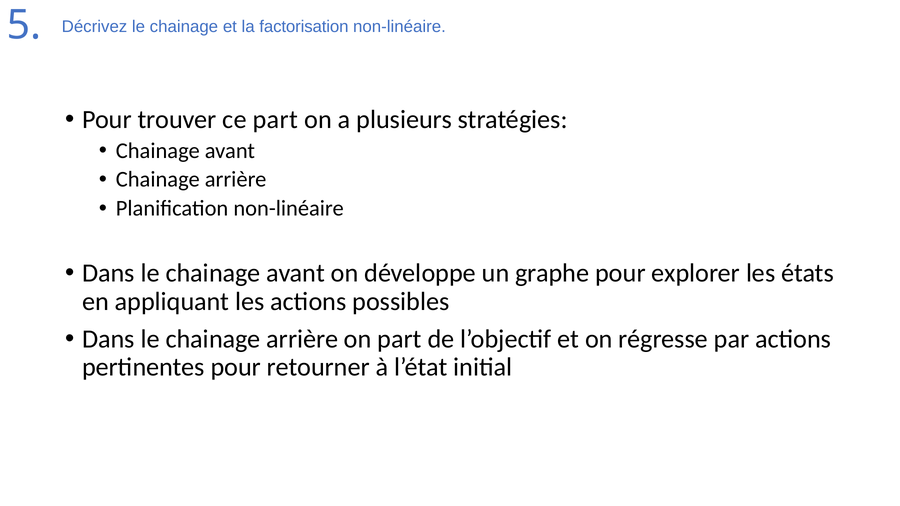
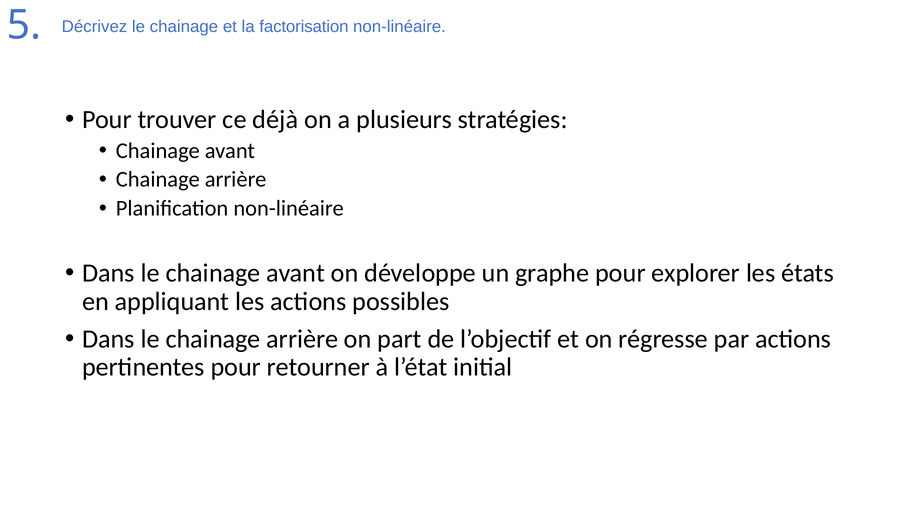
ce part: part -> déjà (275, 120)
